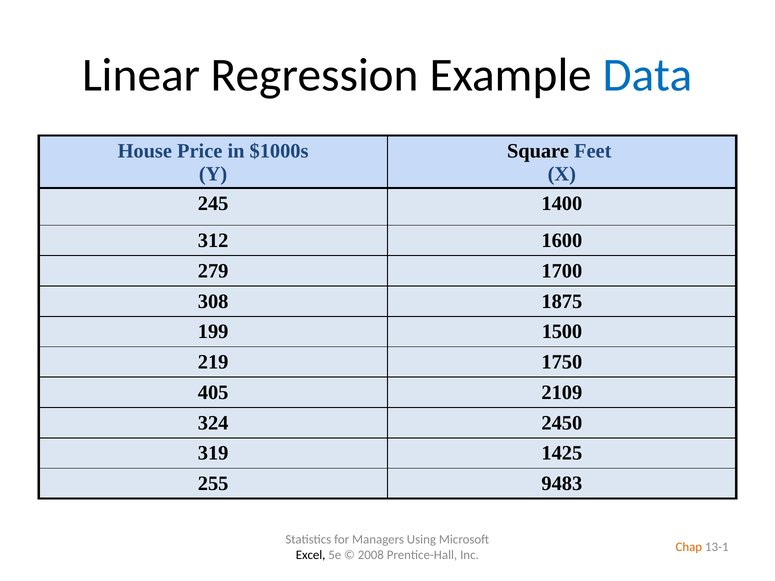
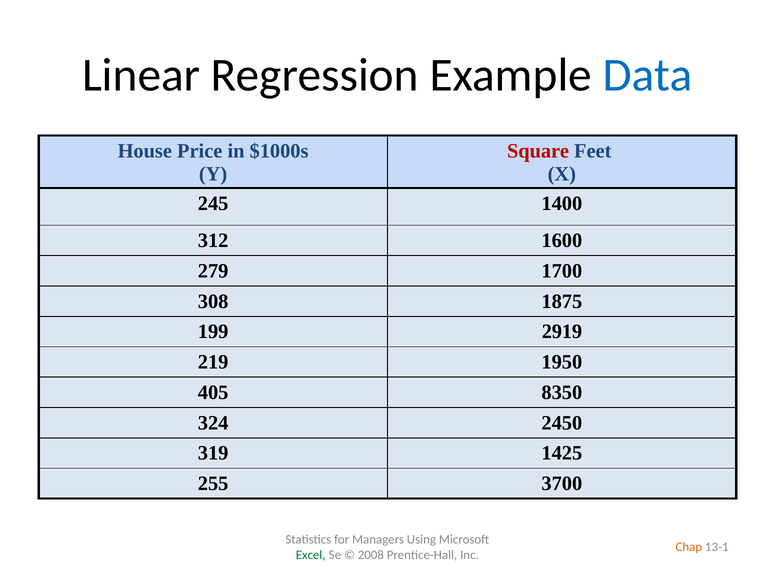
Square colour: black -> red (538, 151)
1500: 1500 -> 2919 (562, 332)
1750: 1750 -> 1950 (562, 362)
2109: 2109 -> 8350 (562, 393)
9483: 9483 -> 3700 (562, 484)
Excel colour: black -> green (311, 555)
